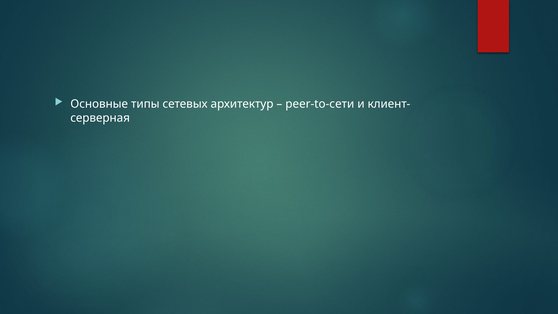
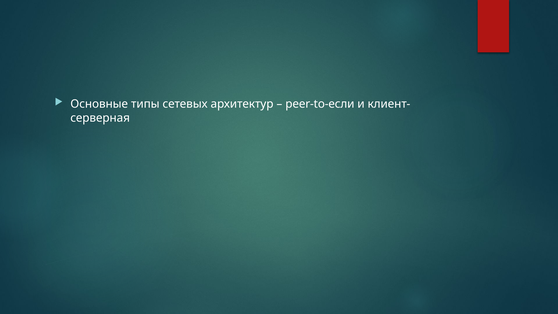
peer-to-сети: peer-to-сети -> peer-to-если (320, 104)
